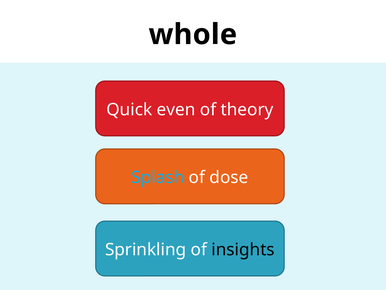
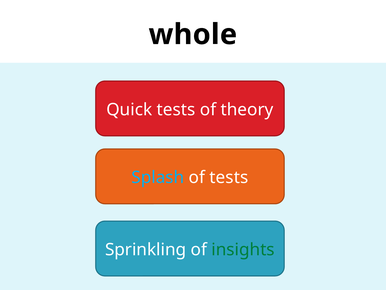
Quick even: even -> tests (176, 109)
of dose: dose -> tests (229, 177)
insights colour: black -> green (243, 249)
